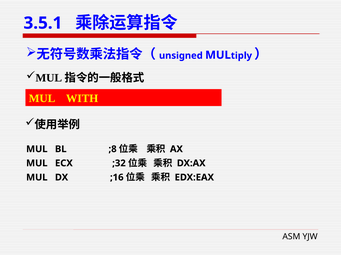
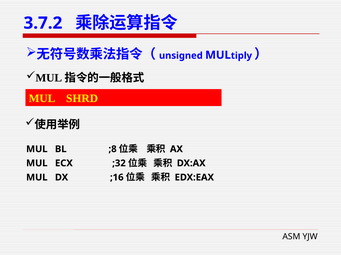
3.5.1: 3.5.1 -> 3.7.2 (43, 23)
WITH: WITH -> SHRD (82, 99)
